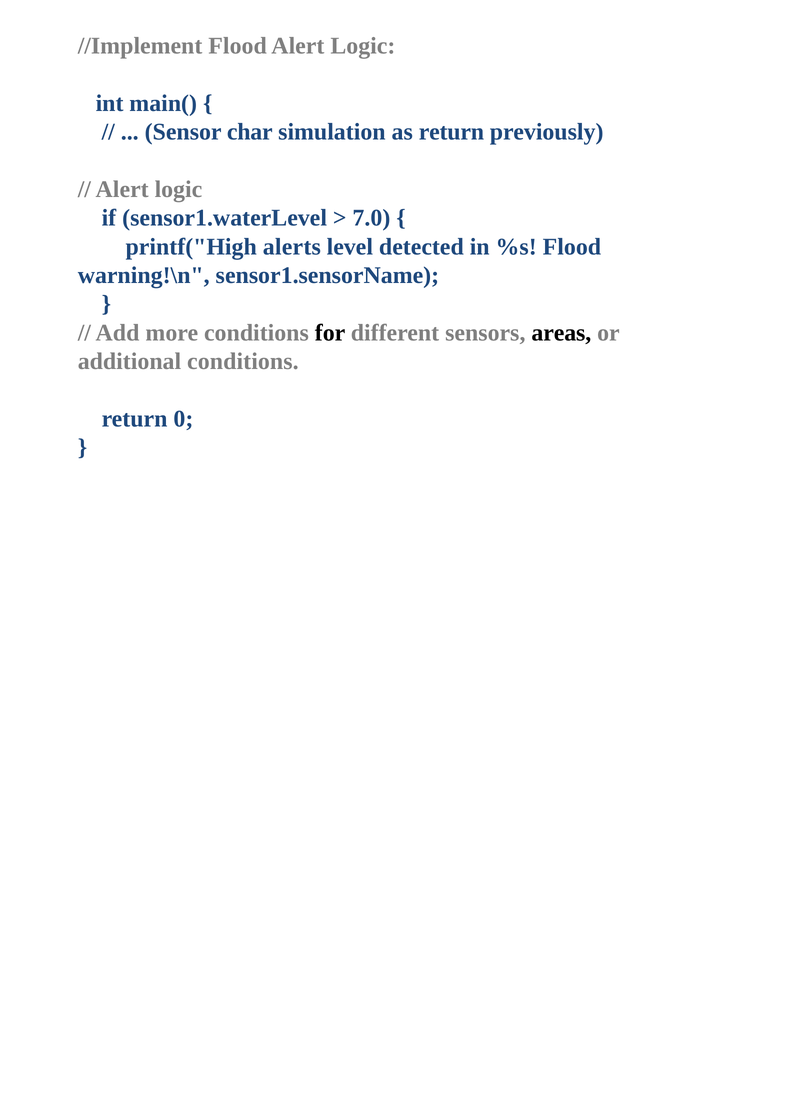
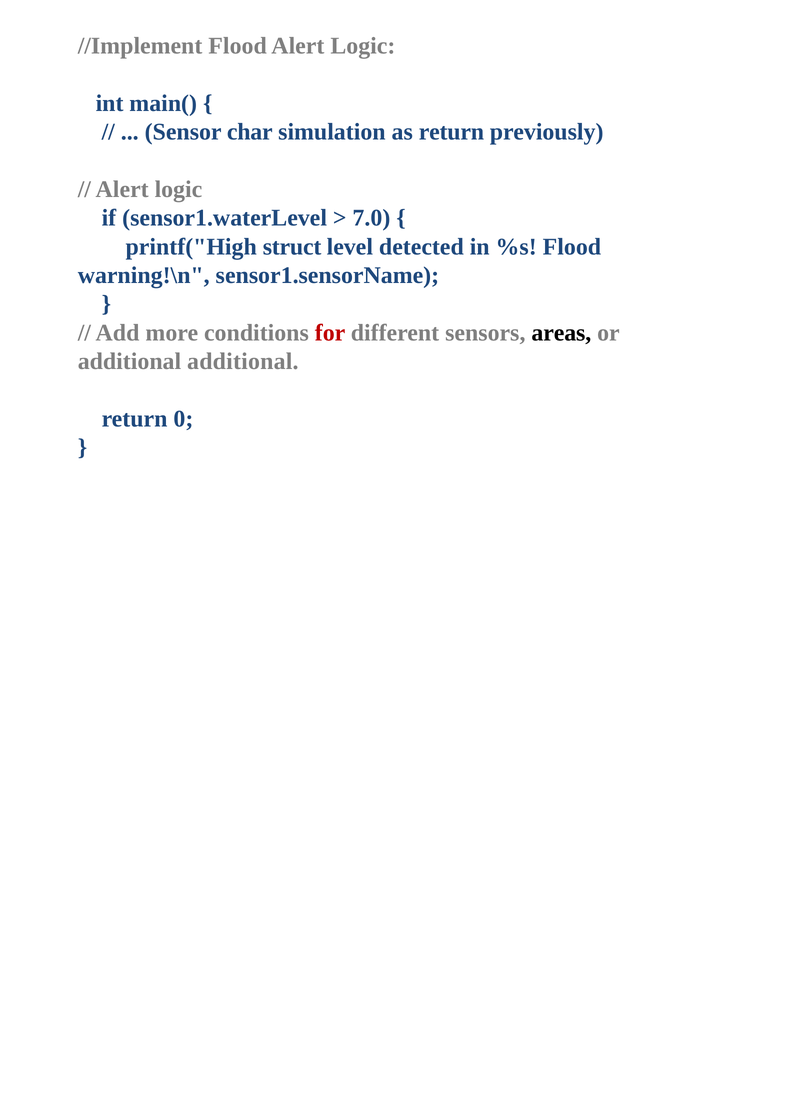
alerts: alerts -> struct (292, 247)
for colour: black -> red (330, 333)
additional conditions: conditions -> additional (243, 361)
